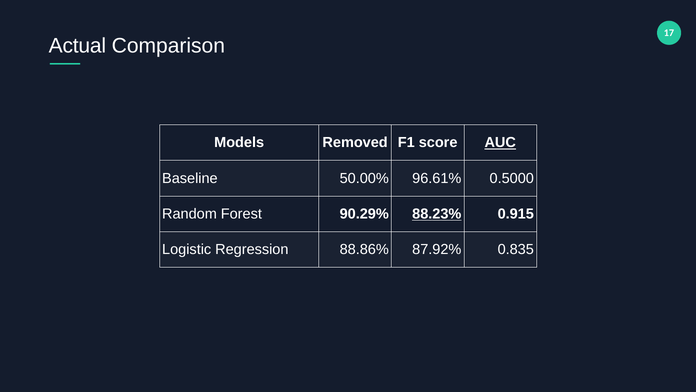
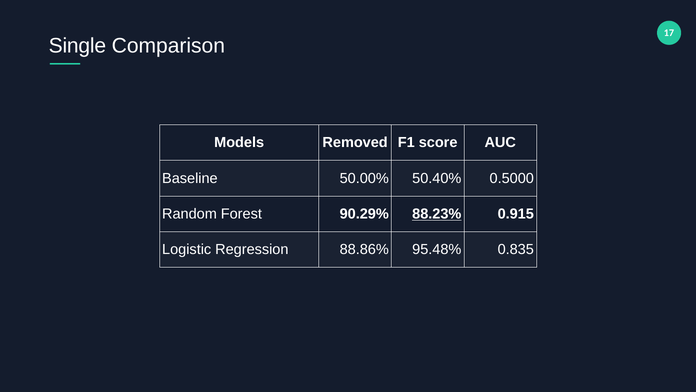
Actual: Actual -> Single (77, 46)
AUC underline: present -> none (500, 143)
96.61%: 96.61% -> 50.40% (437, 178)
87.92%: 87.92% -> 95.48% (437, 249)
